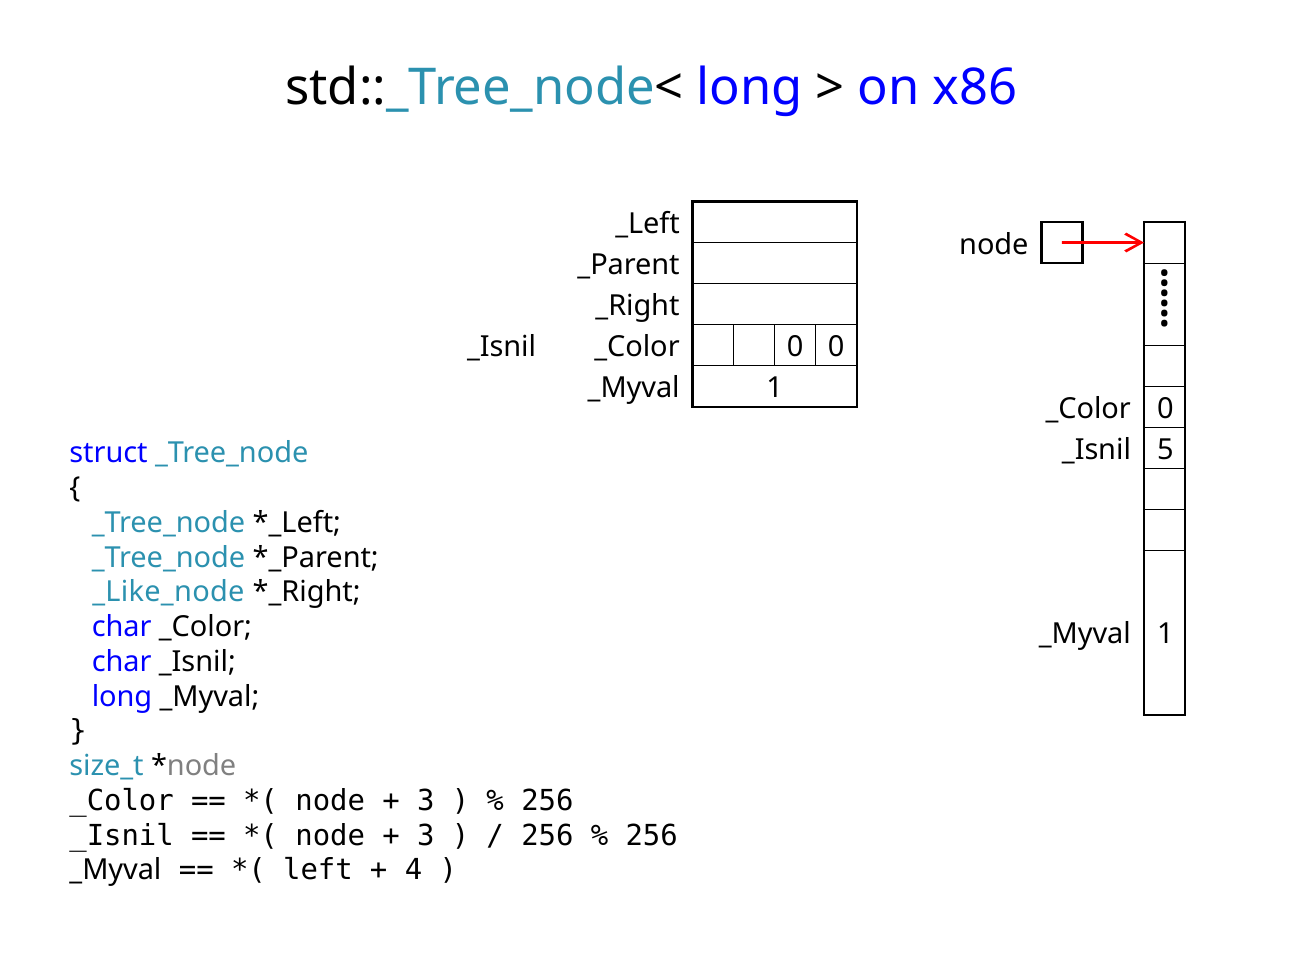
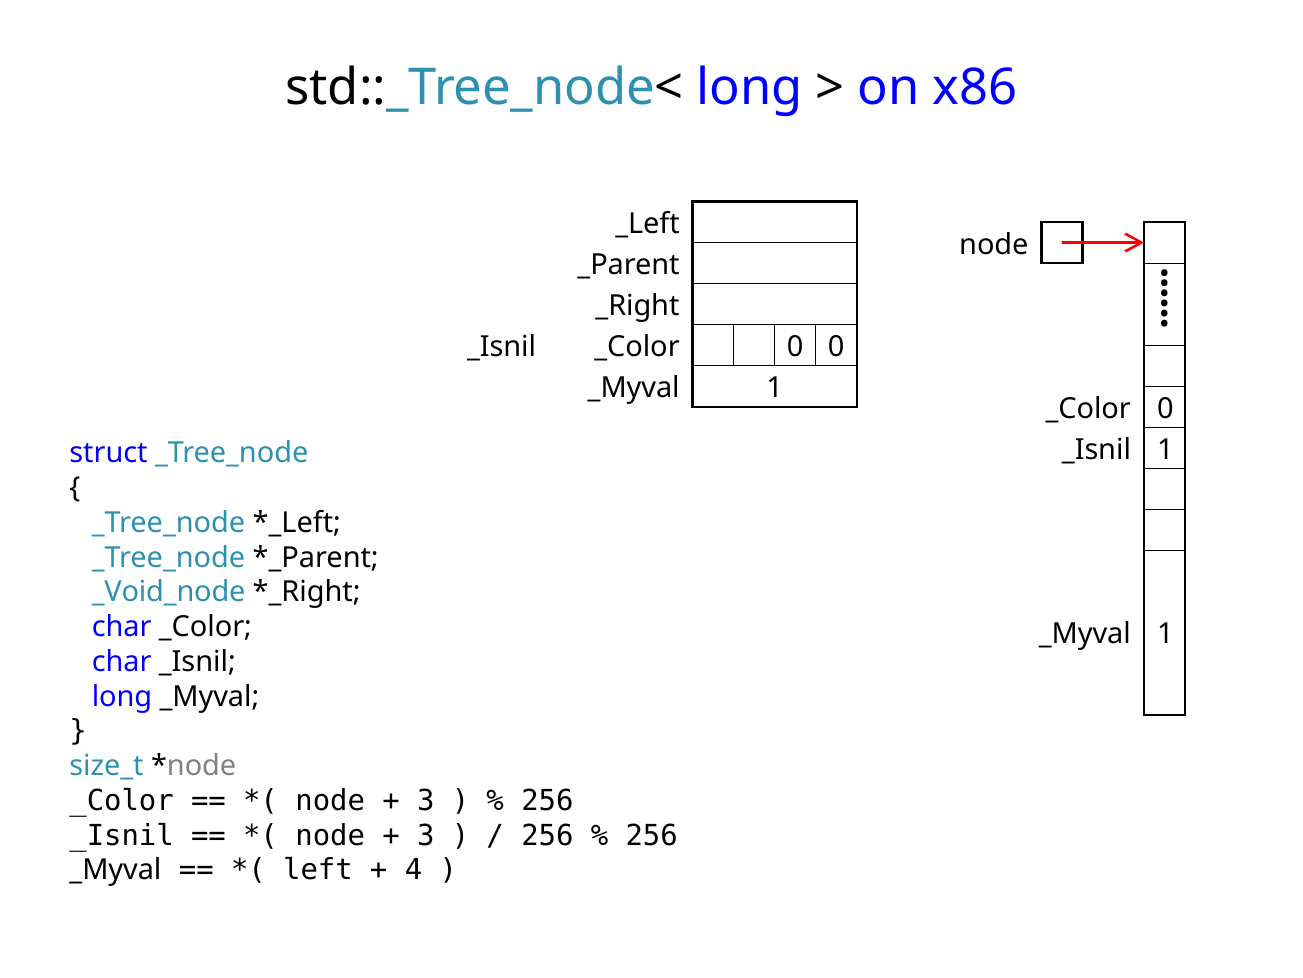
_Isnil 5: 5 -> 1 (1165, 449)
_Like_node: _Like_node -> _Void_node (169, 592)
